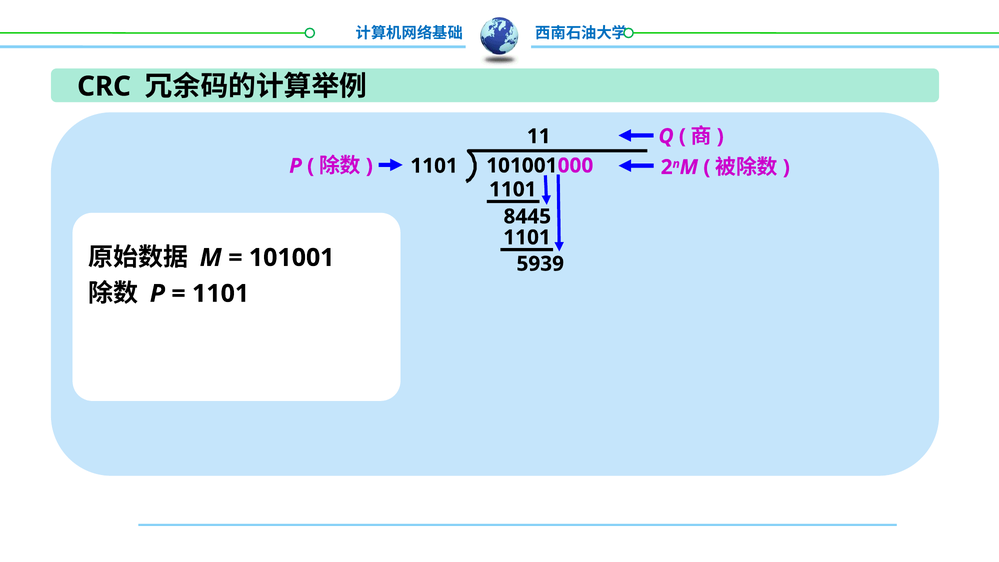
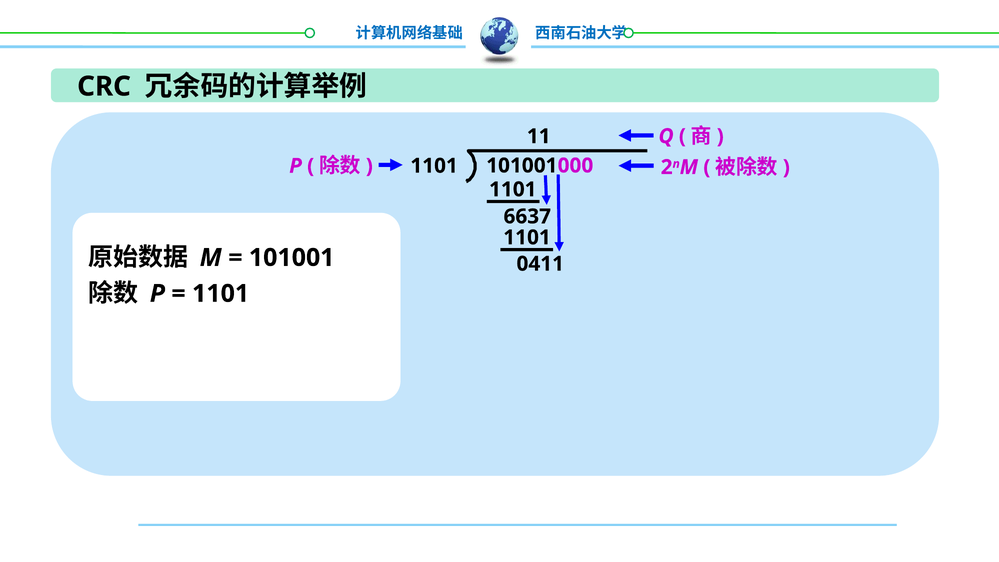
8445: 8445 -> 6637 (527, 216)
5939: 5939 -> 0411 (540, 264)
